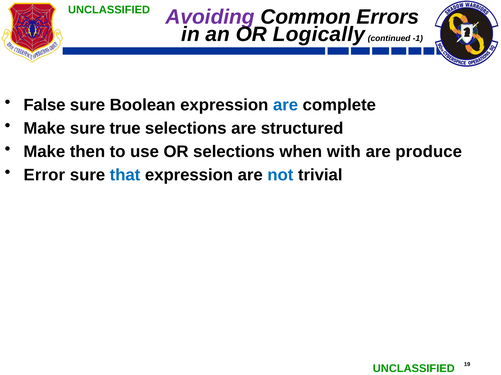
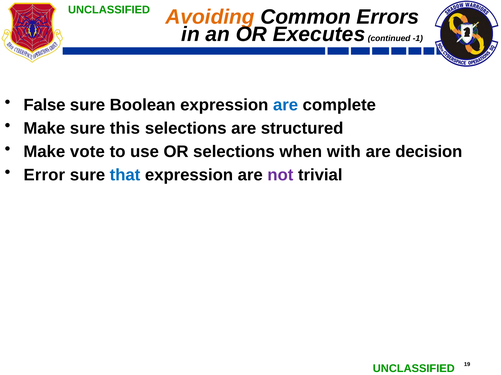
Avoiding colour: purple -> orange (210, 17)
Logically: Logically -> Executes (319, 34)
true: true -> this (125, 129)
then: then -> vote (87, 152)
produce: produce -> decision (429, 152)
not colour: blue -> purple (280, 175)
